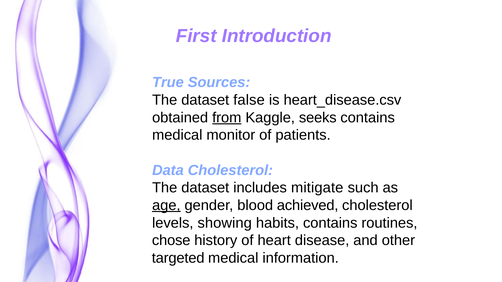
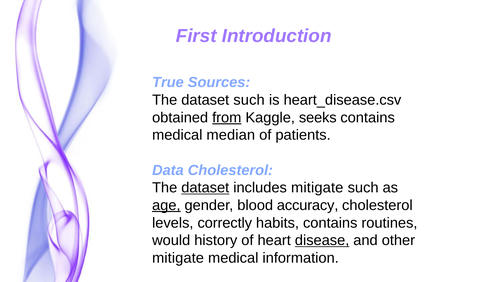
dataset false: false -> such (249, 100)
monitor: monitor -> median (231, 135)
dataset underline: none -> present (205, 188)
achieved: achieved -> accuracy (308, 206)
showing: showing -> correctly (225, 223)
chose: chose -> would (171, 241)
disease underline: none -> present (322, 241)
targeted: targeted -> mitigate (178, 258)
